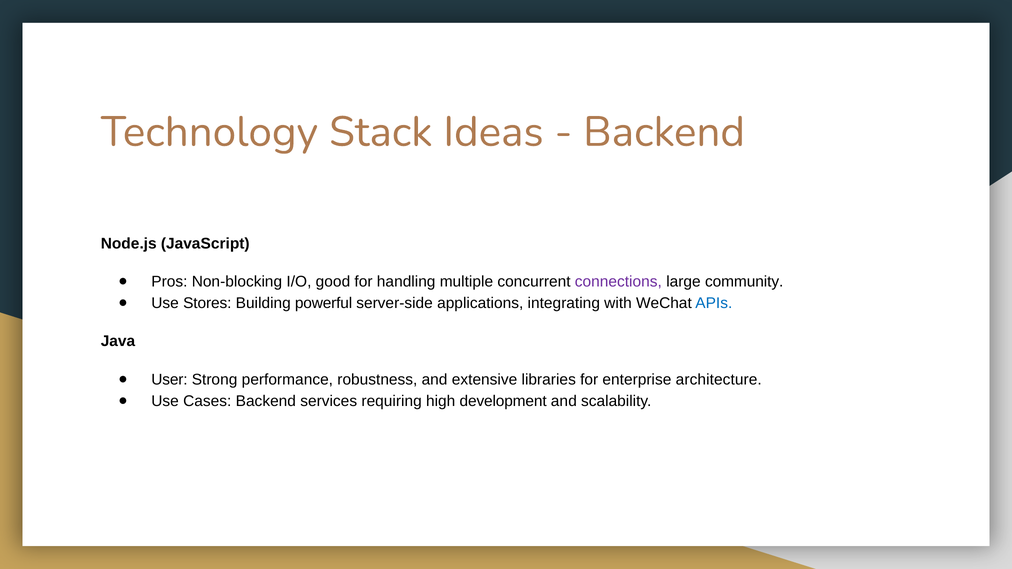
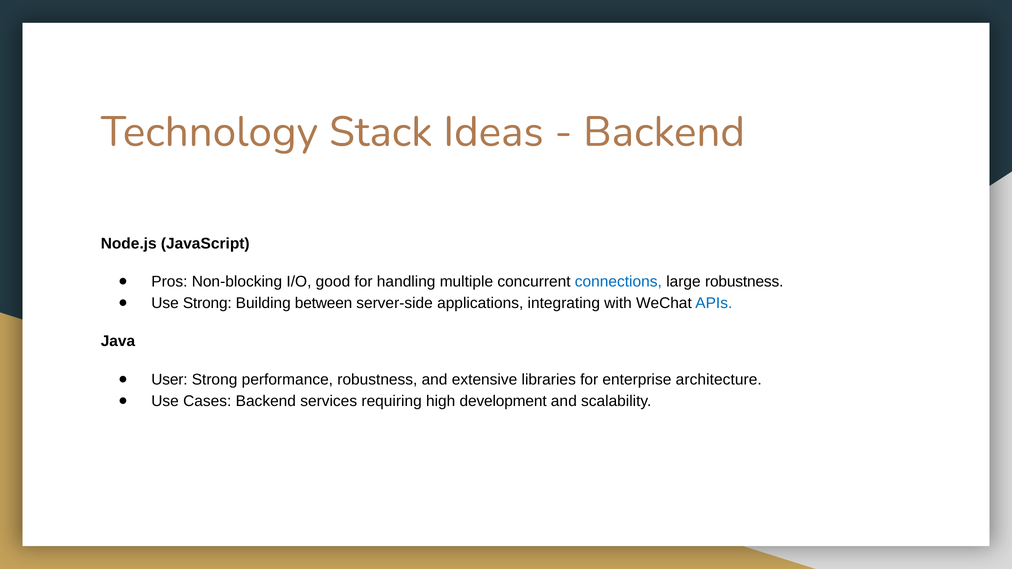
connections colour: purple -> blue (618, 282)
large community: community -> robustness (744, 282)
Use Stores: Stores -> Strong (207, 303)
powerful: powerful -> between (324, 303)
